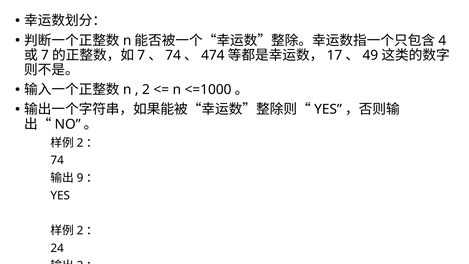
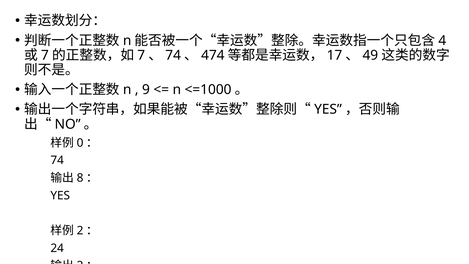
2: 2 -> 9 (146, 90)
2: 2 -> 0 (80, 143)
9: 9 -> 8 (80, 178)
